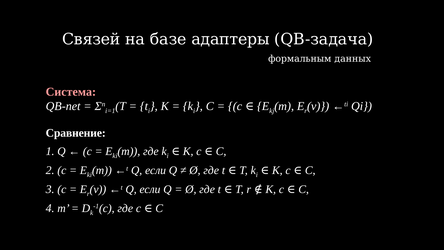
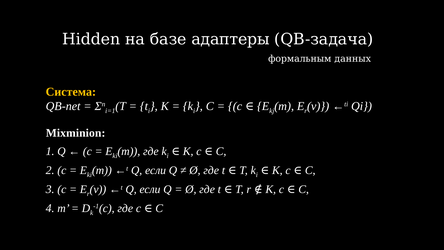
Связей: Связей -> Hidden (91, 39)
Система colour: pink -> yellow (71, 92)
Сравнение: Сравнение -> Mixminion (76, 133)
